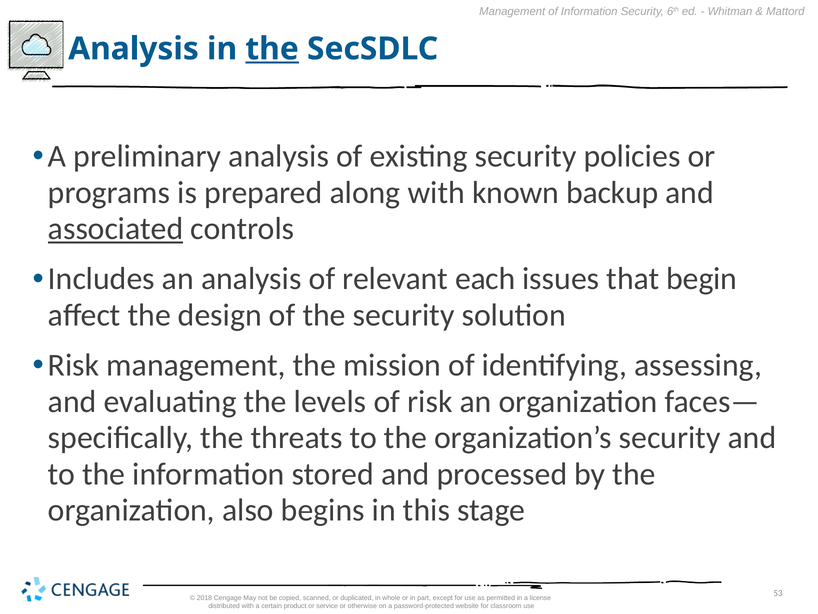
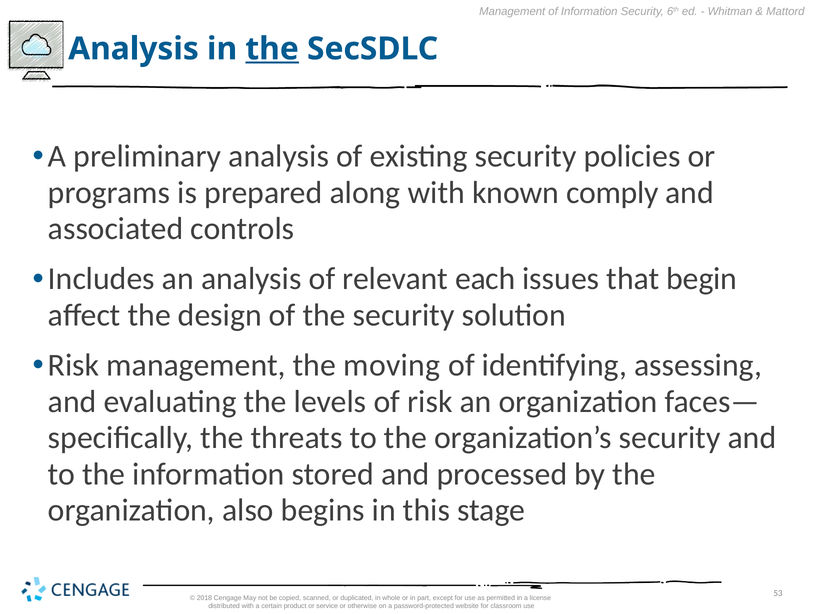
backup: backup -> comply (612, 192)
associated underline: present -> none (116, 229)
mission: mission -> moving (392, 365)
